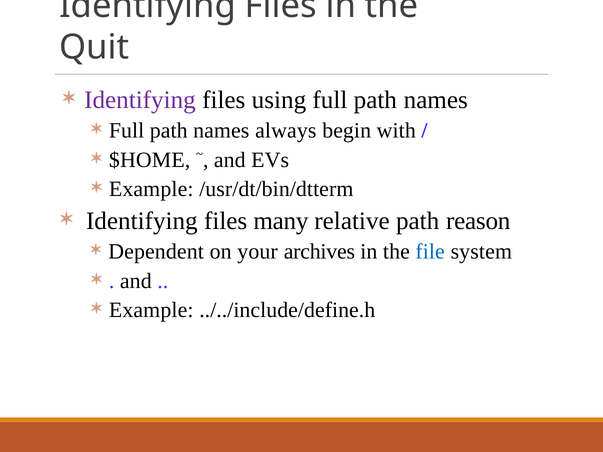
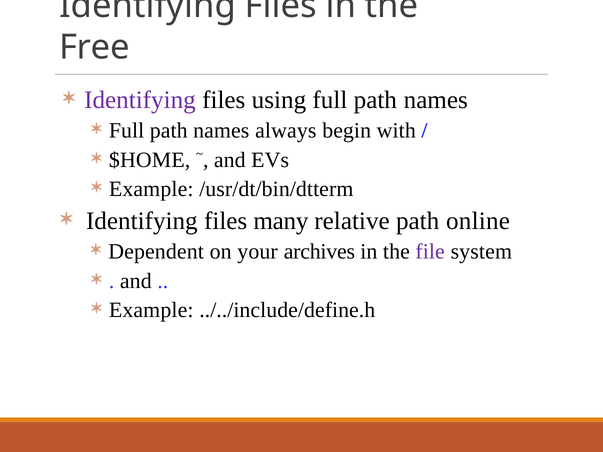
Quit: Quit -> Free (94, 47)
reason: reason -> online (478, 221)
file colour: blue -> purple (430, 252)
